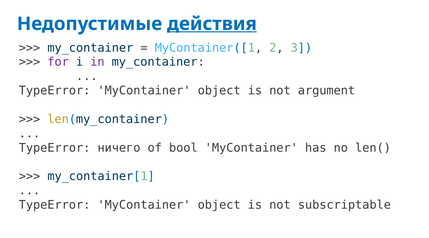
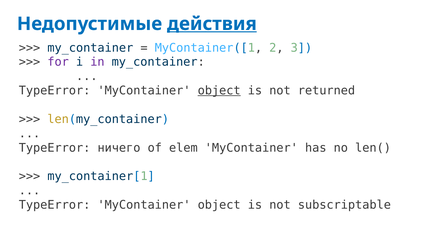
object underline: none -> present (219, 91)
argument: argument -> returned (326, 91)
bool: bool -> elem (183, 148)
